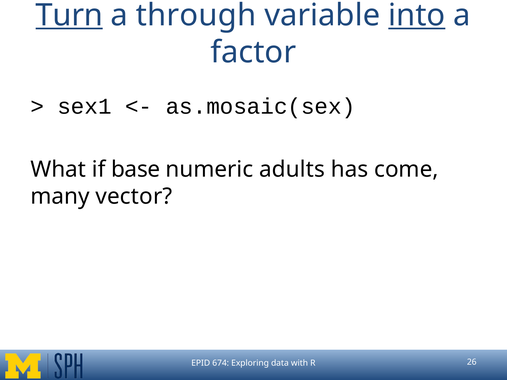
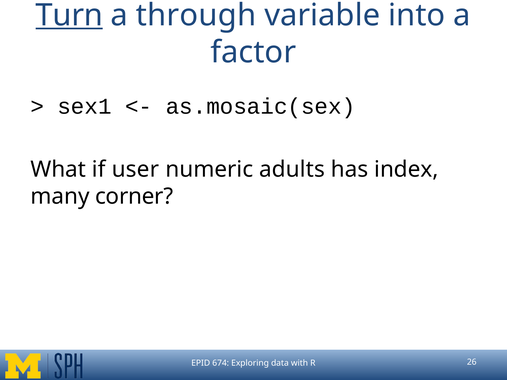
into underline: present -> none (417, 15)
base: base -> user (135, 169)
come: come -> index (406, 169)
vector: vector -> corner (134, 197)
